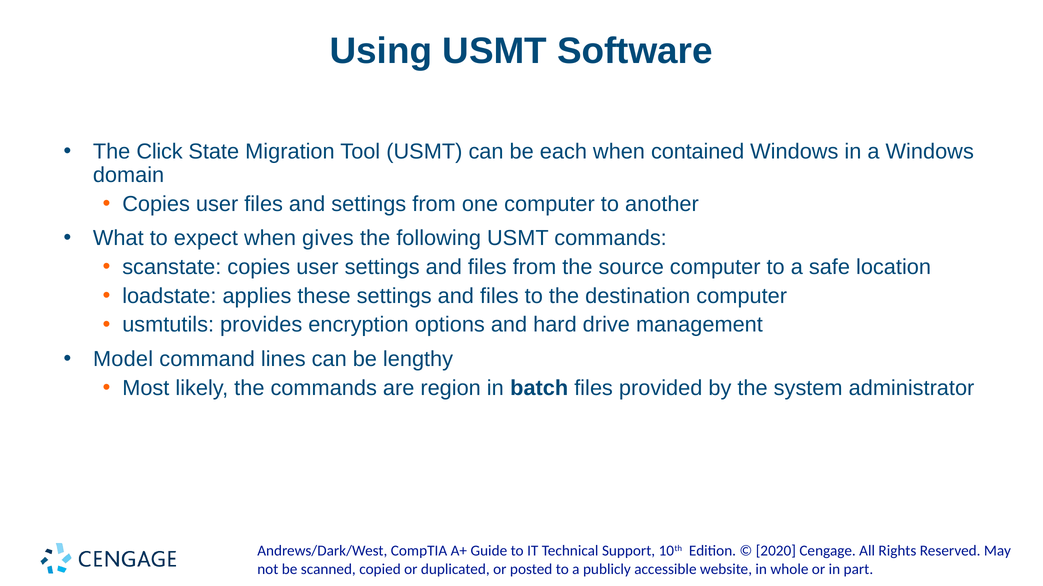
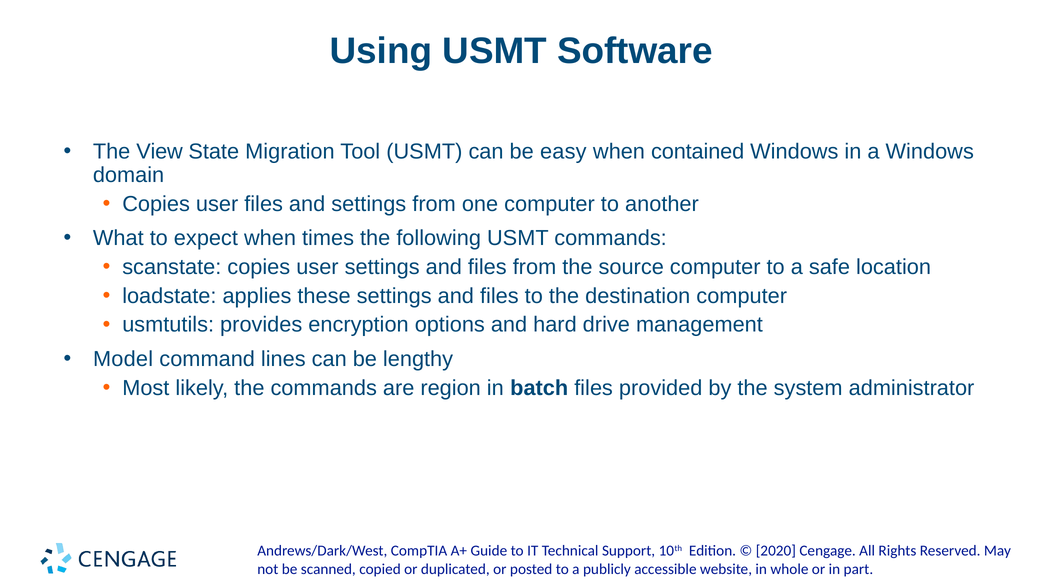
Click: Click -> View (160, 152)
each: each -> easy (563, 152)
gives: gives -> times (328, 238)
